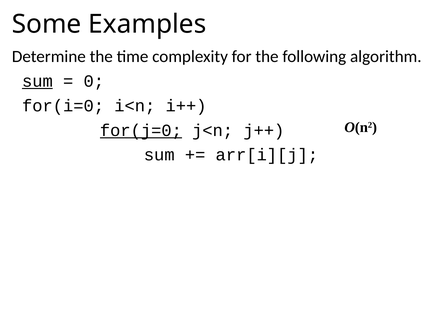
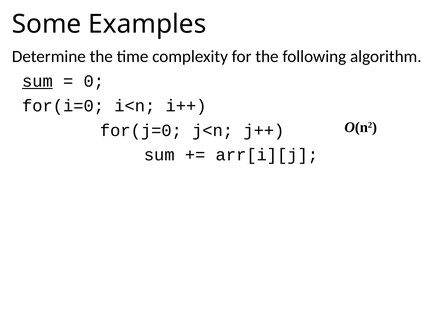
for(j=0 underline: present -> none (141, 130)
